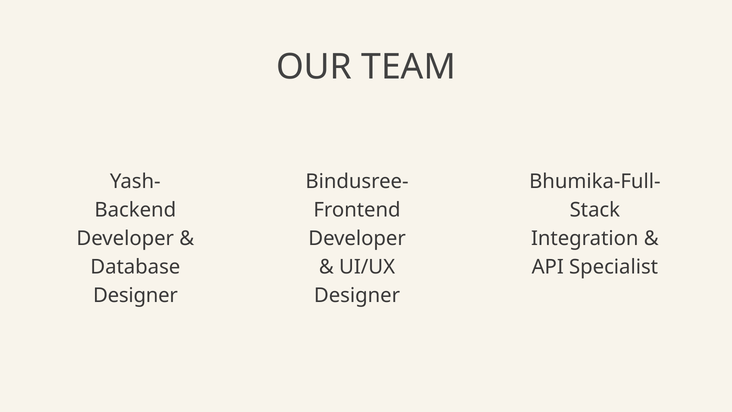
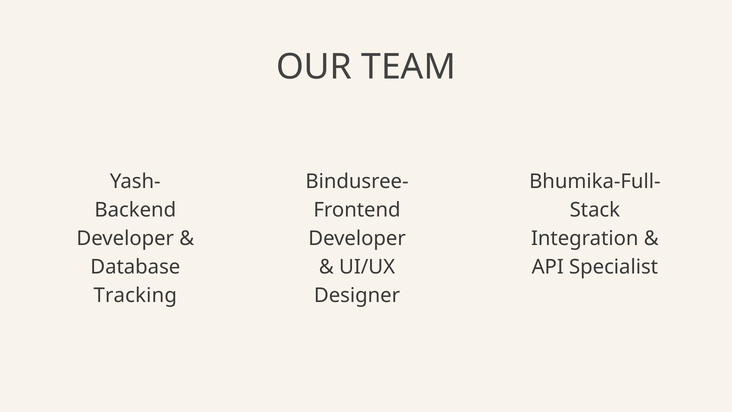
Designer: Designer -> Tracking (135, 295)
